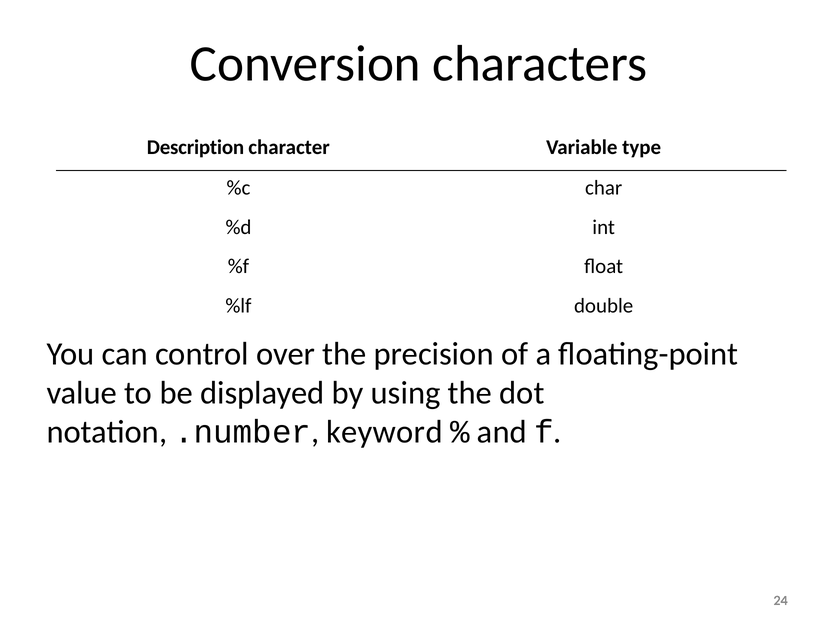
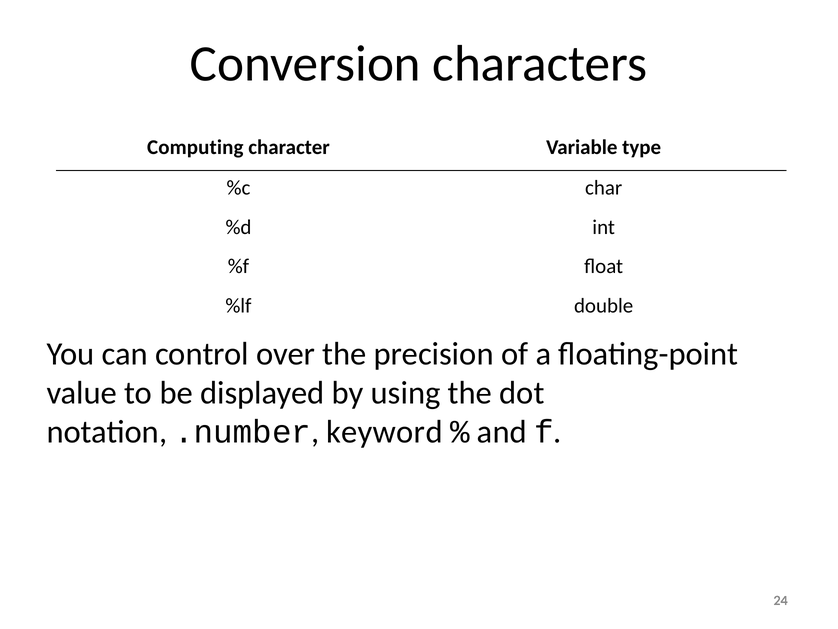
Description: Description -> Computing (195, 147)
